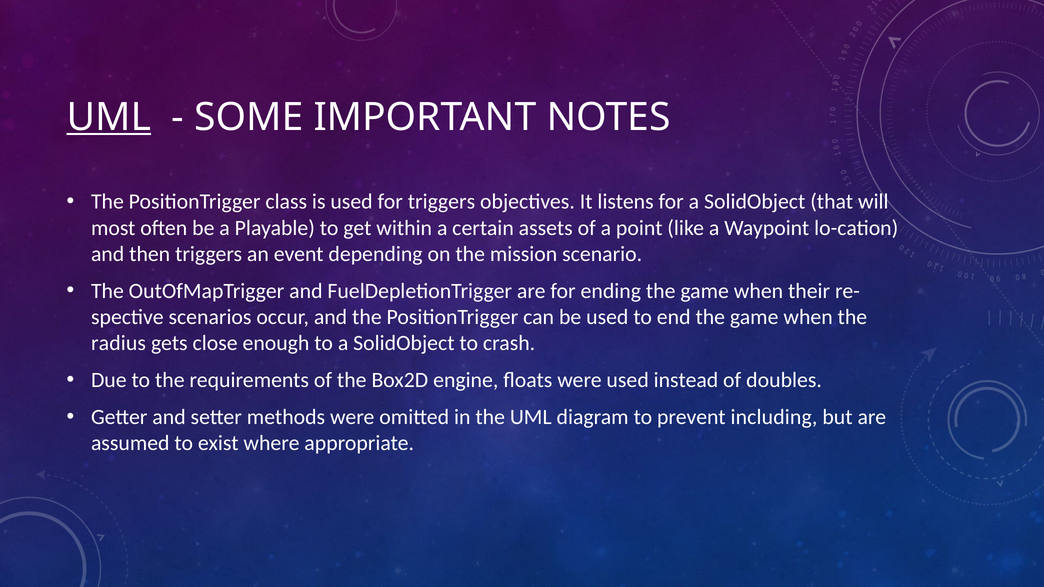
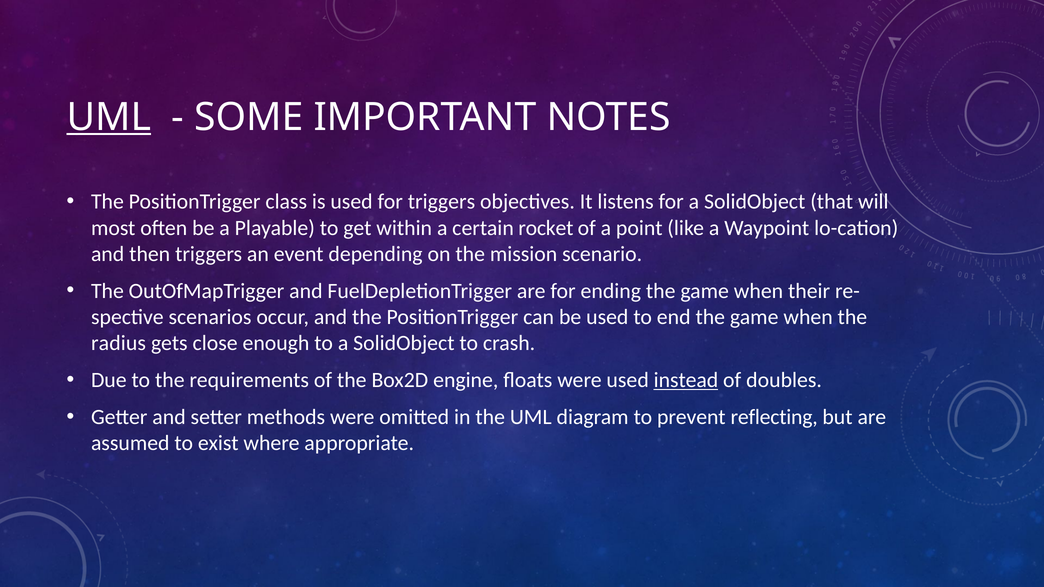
assets: assets -> rocket (546, 228)
instead underline: none -> present (686, 380)
including: including -> reflecting (774, 417)
